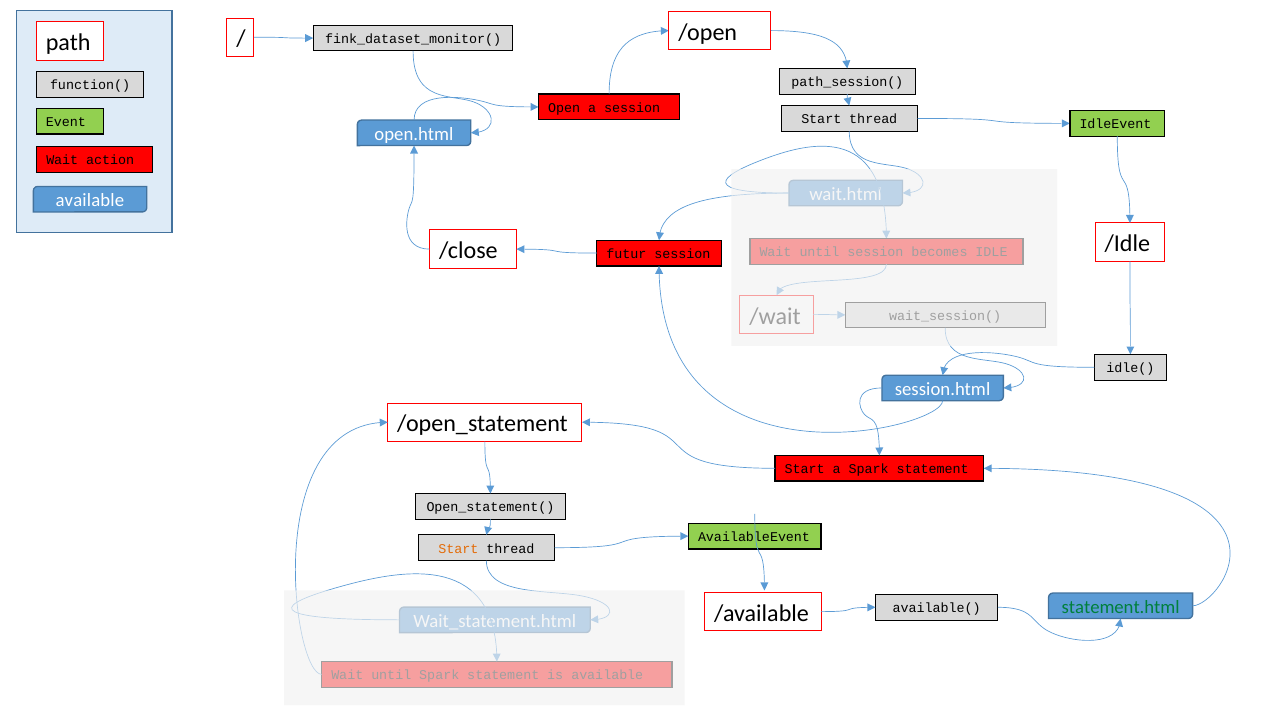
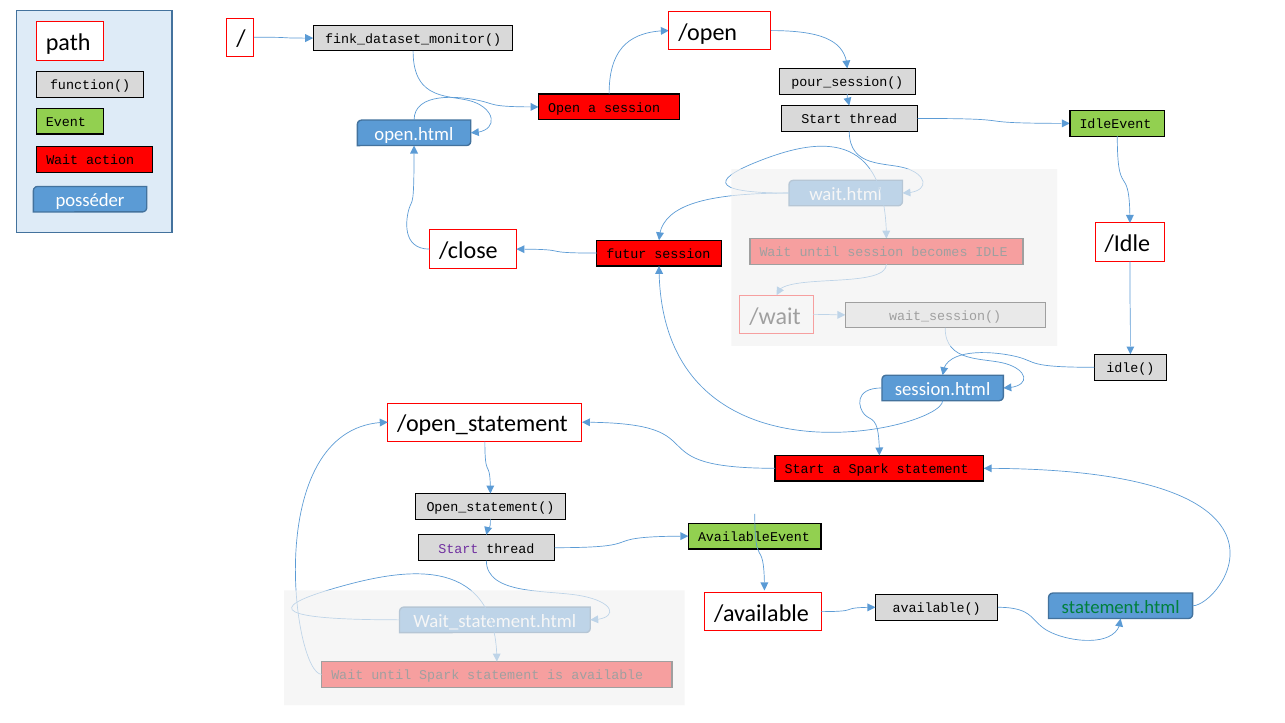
path_session(: path_session( -> pour_session( (847, 82)
available: available -> posséder (90, 200)
Start colour: orange -> purple (458, 548)
